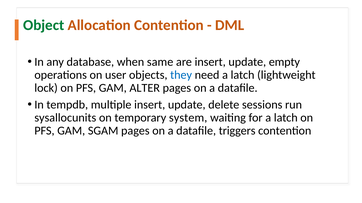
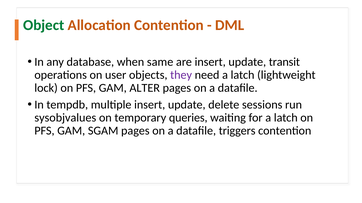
empty: empty -> transit (284, 62)
they colour: blue -> purple (181, 75)
sysallocunits: sysallocunits -> sysobjvalues (65, 118)
system: system -> queries (188, 118)
